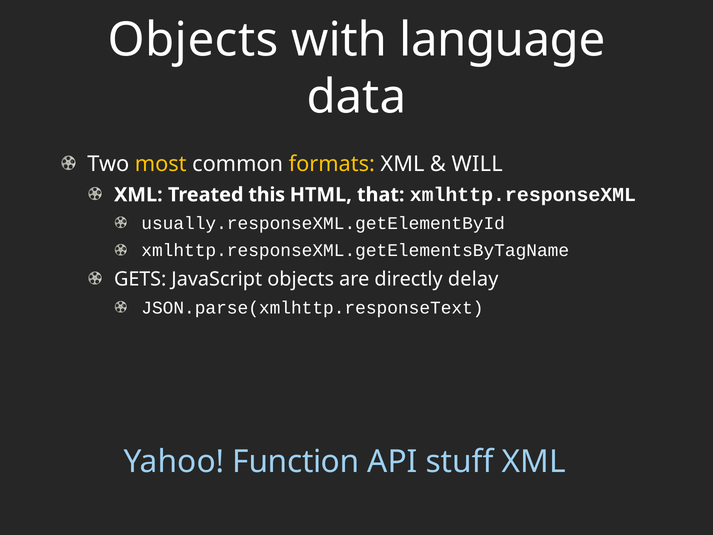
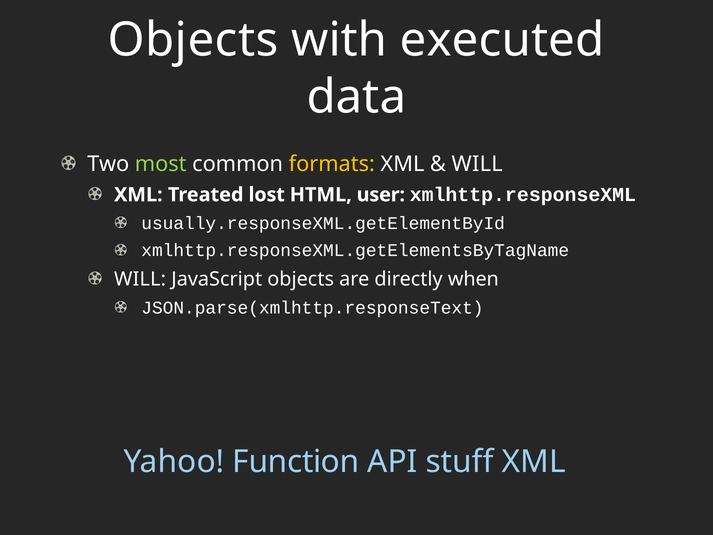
language: language -> executed (502, 40)
most colour: yellow -> light green (161, 164)
this: this -> lost (267, 195)
that: that -> user (381, 195)
GETS: GETS -> WILL (140, 279)
delay: delay -> when (473, 279)
